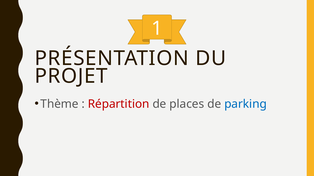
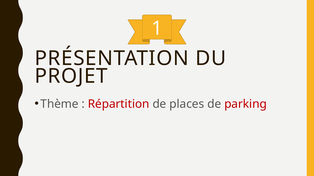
parking colour: blue -> red (246, 104)
